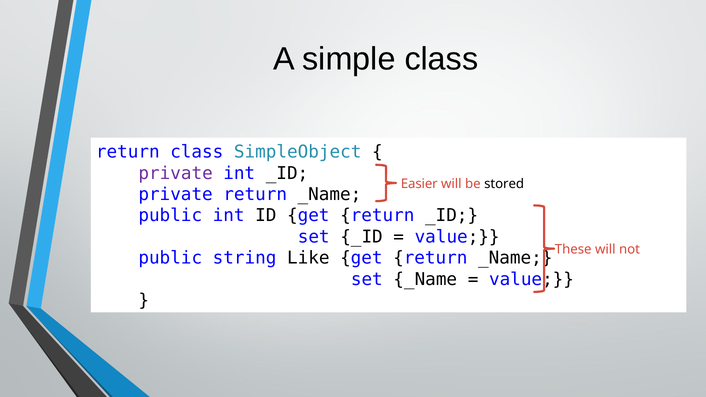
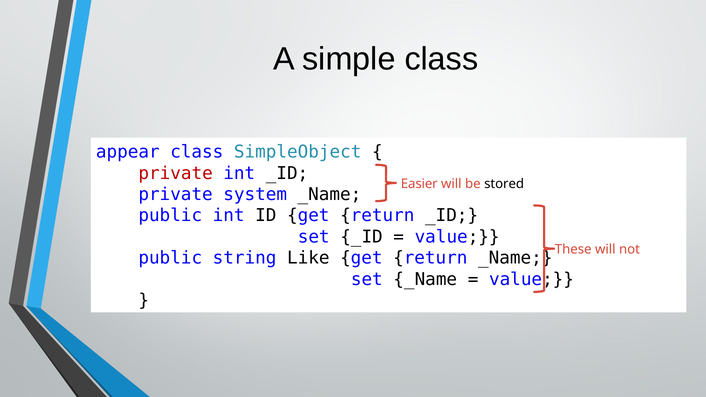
return: return -> appear (128, 152)
private colour: purple -> red (176, 173)
private return: return -> system (255, 195)
